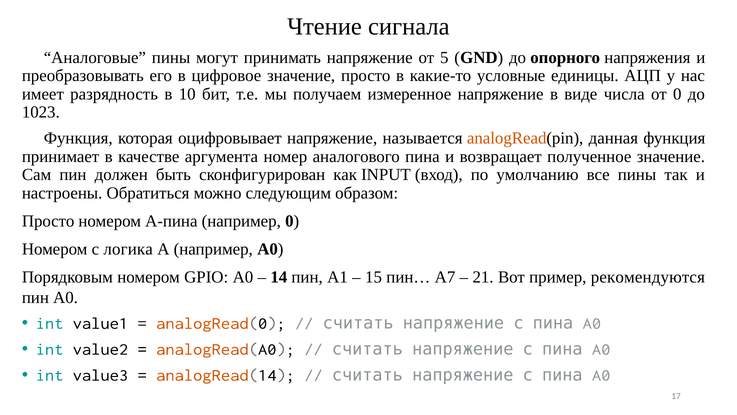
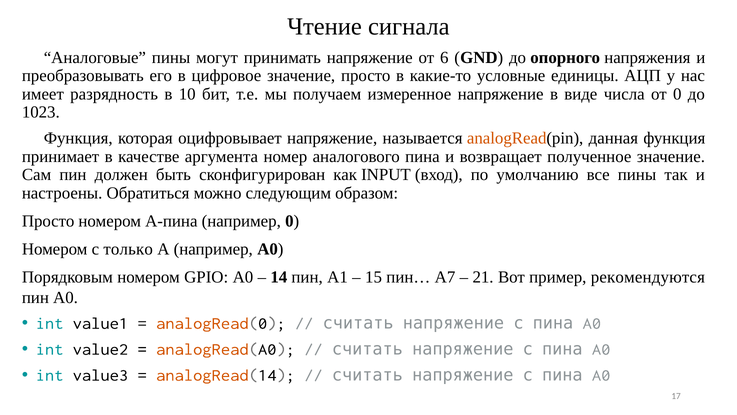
5: 5 -> 6 (444, 58)
логика: логика -> только (128, 249)
